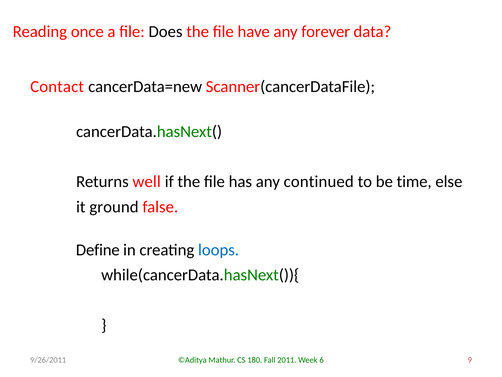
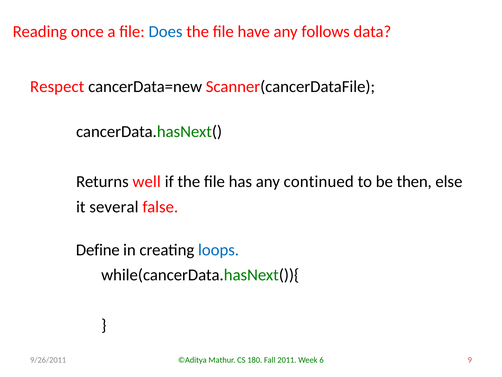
Does colour: black -> blue (166, 32)
forever: forever -> follows (326, 32)
Contact: Contact -> Respect (57, 87)
time: time -> then (414, 182)
ground: ground -> several (114, 207)
